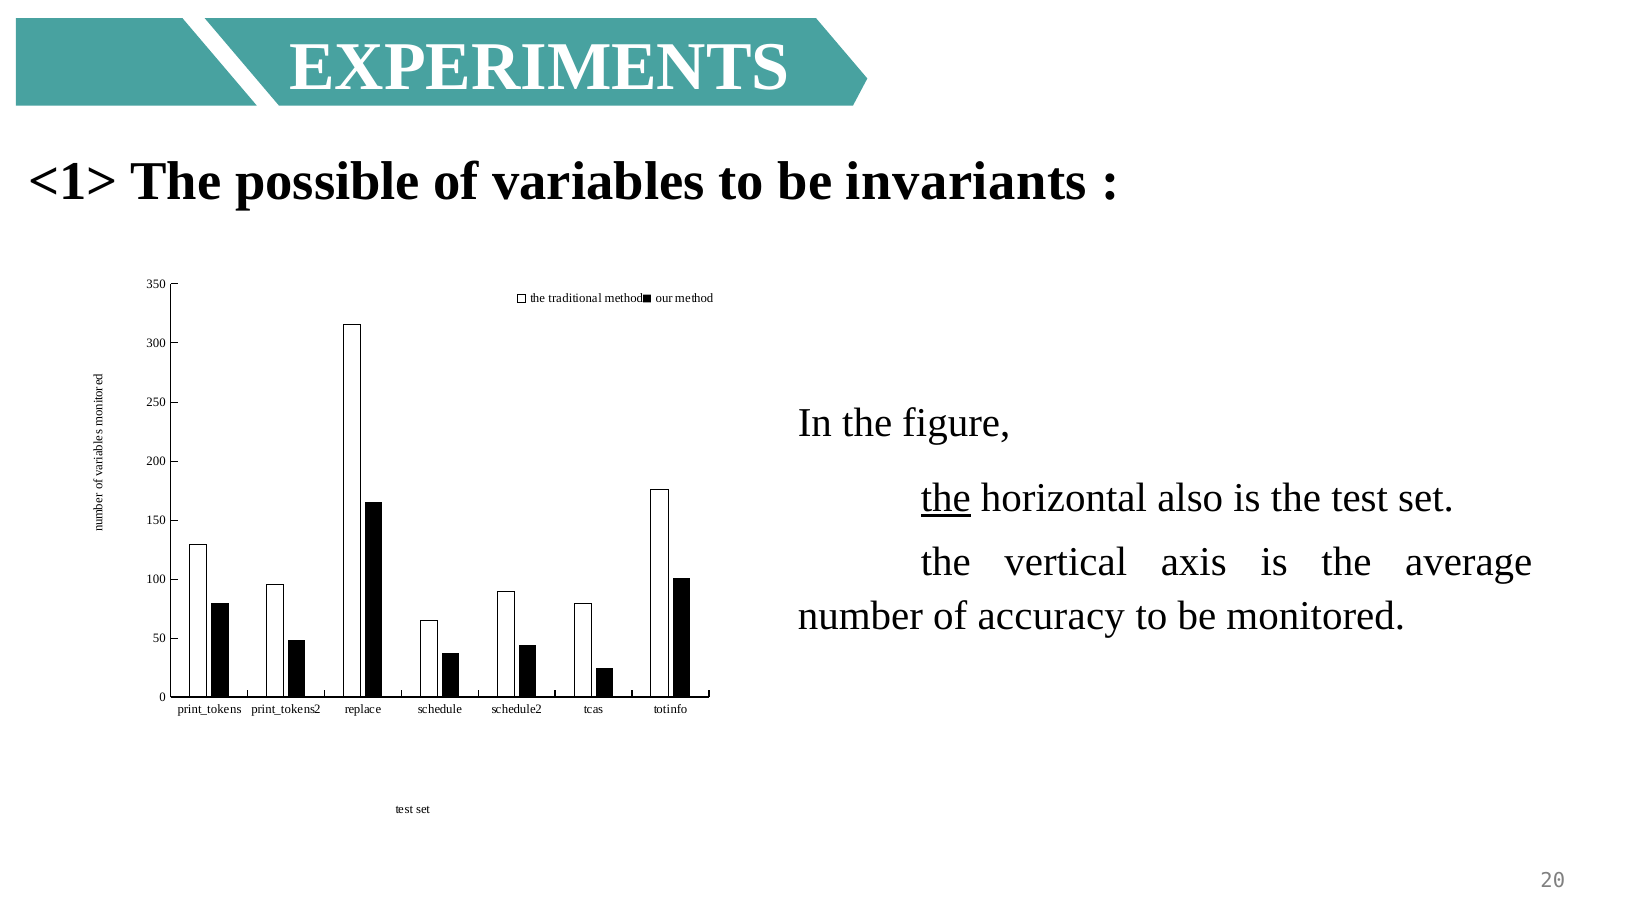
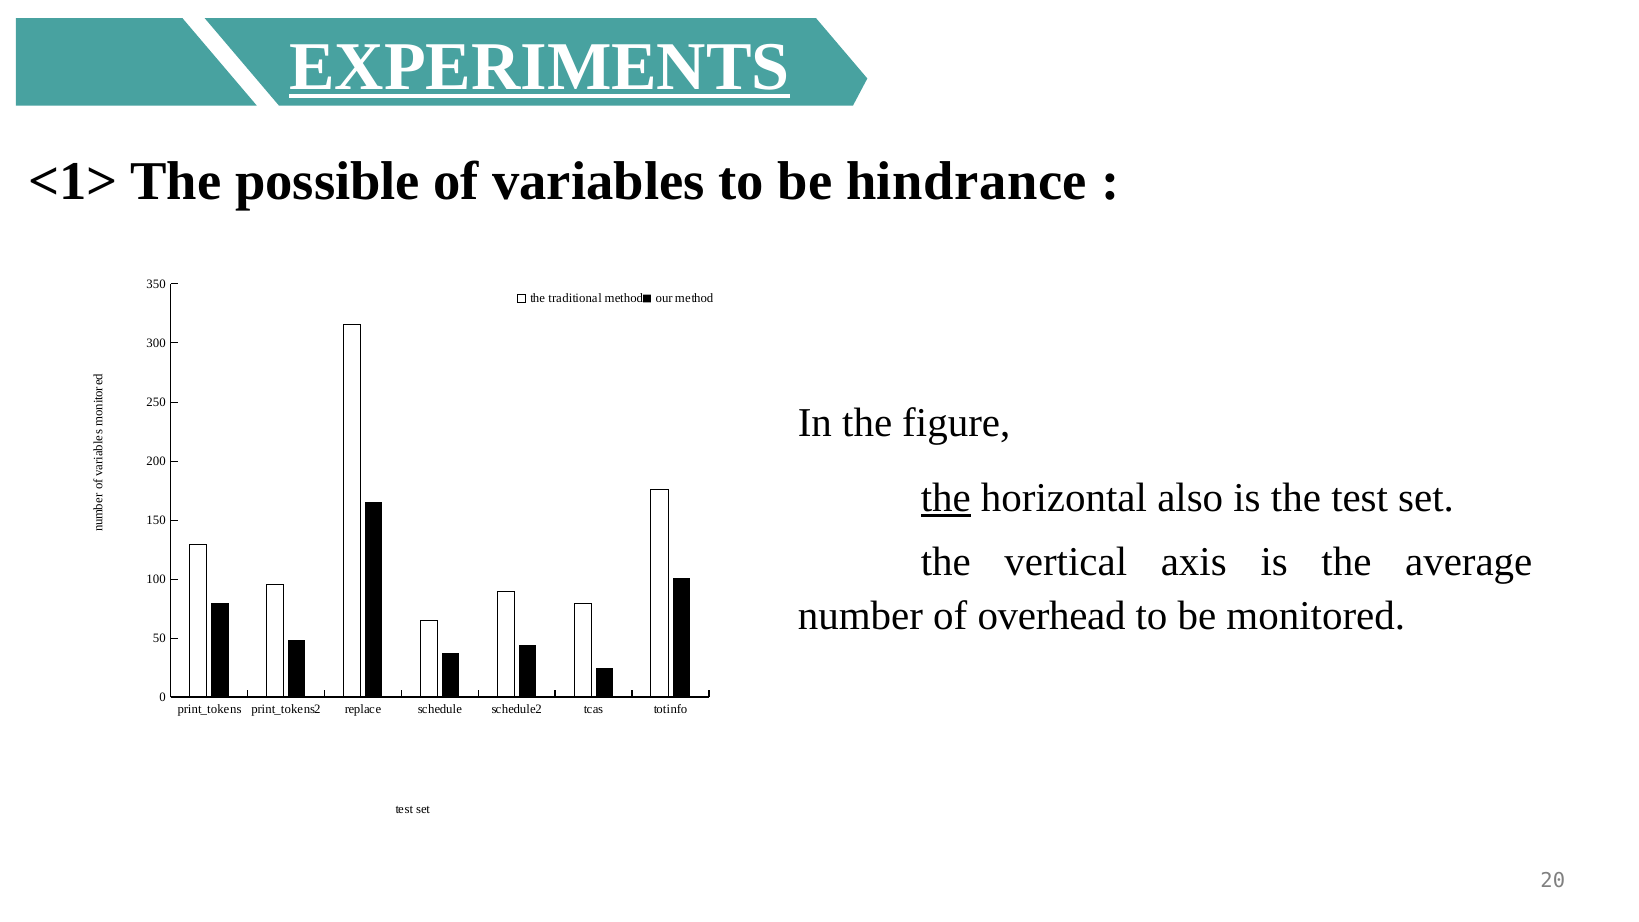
EXPERIMENTS underline: none -> present (540, 67)
invariants: invariants -> hindrance (967, 182)
accuracy: accuracy -> overhead (1052, 616)
